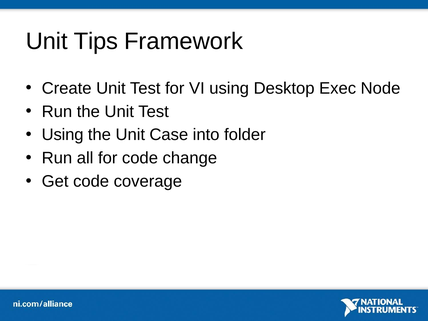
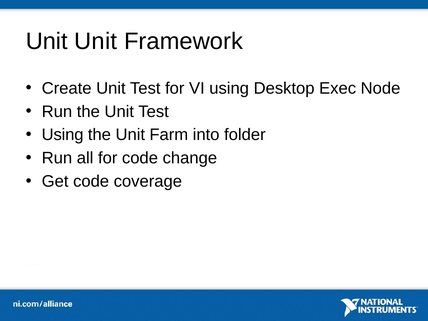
Unit Tips: Tips -> Unit (96, 41)
Case: Case -> Farm (169, 135)
